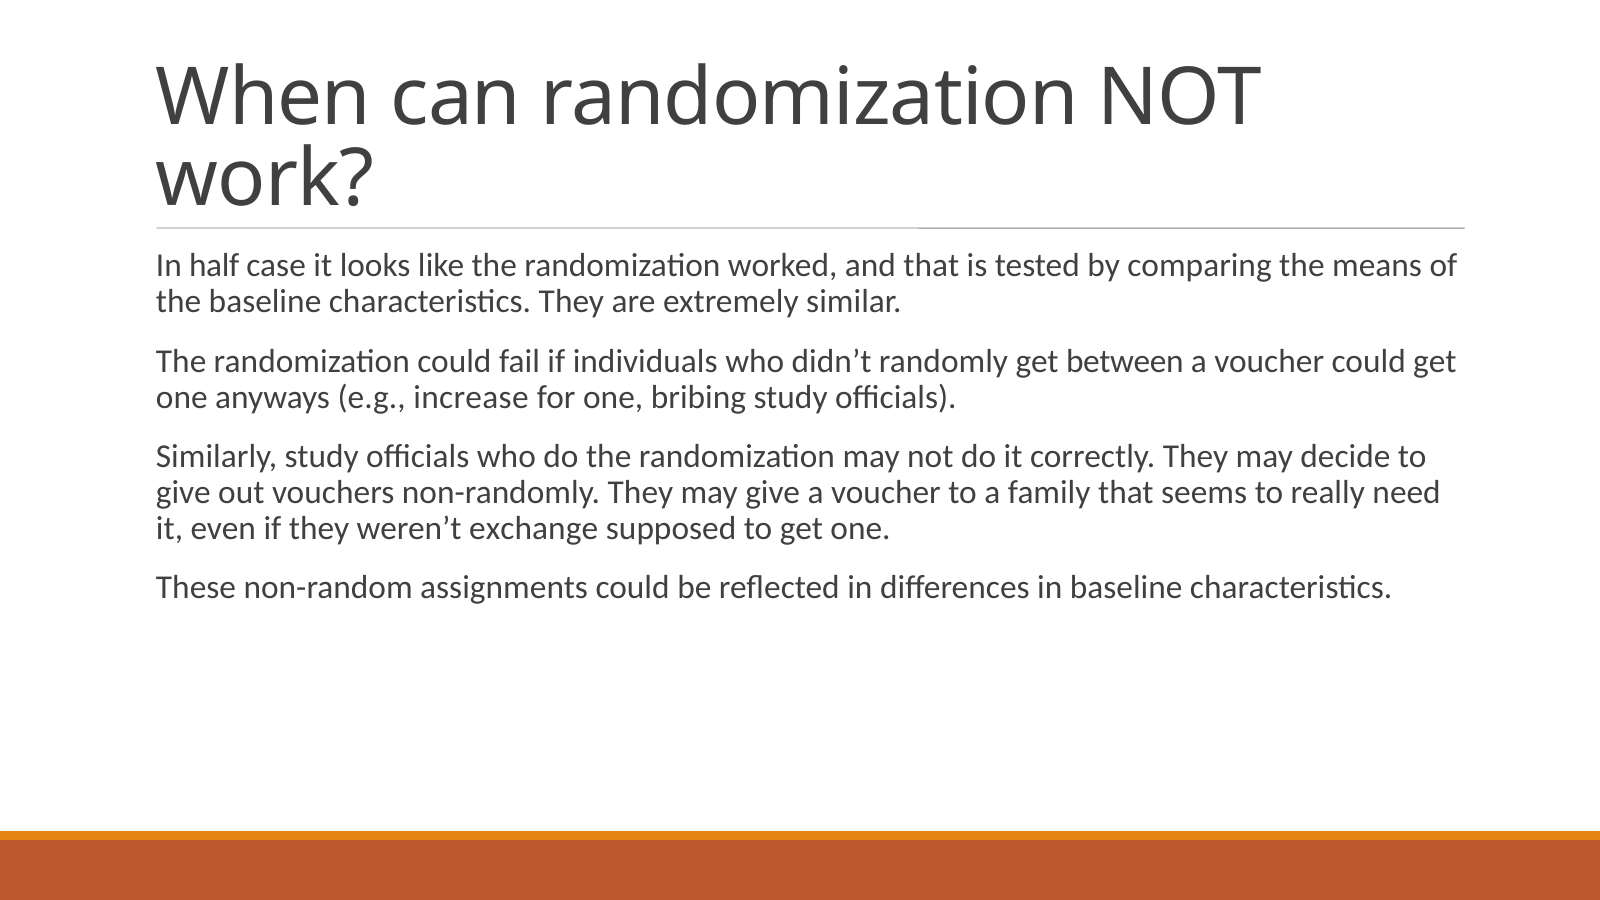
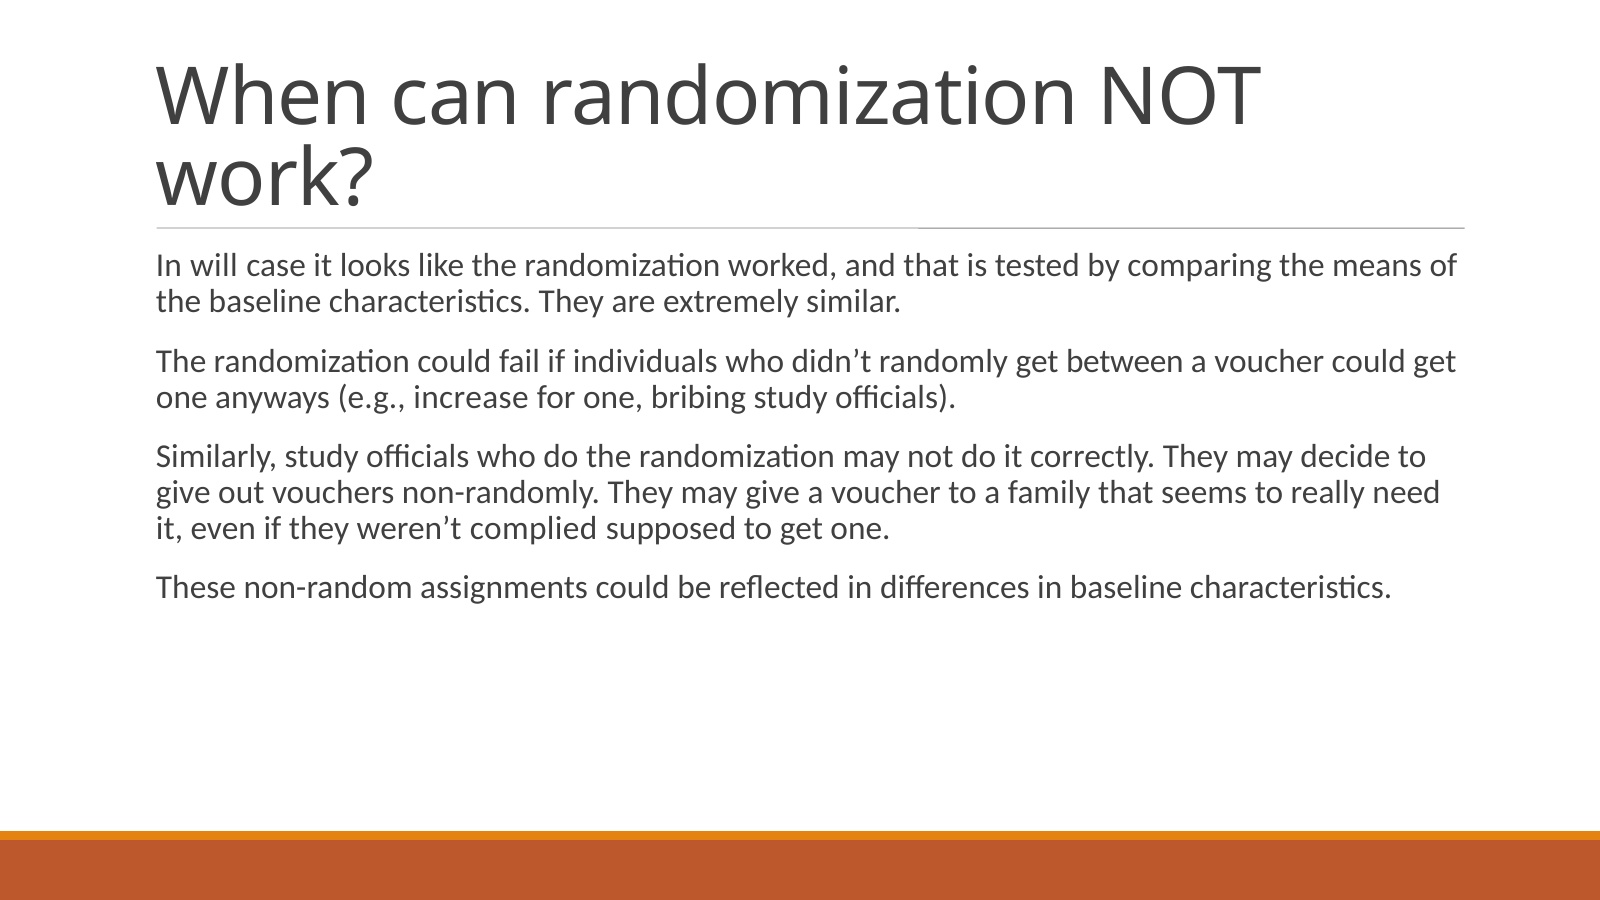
half: half -> will (214, 266)
exchange: exchange -> complied (534, 529)
